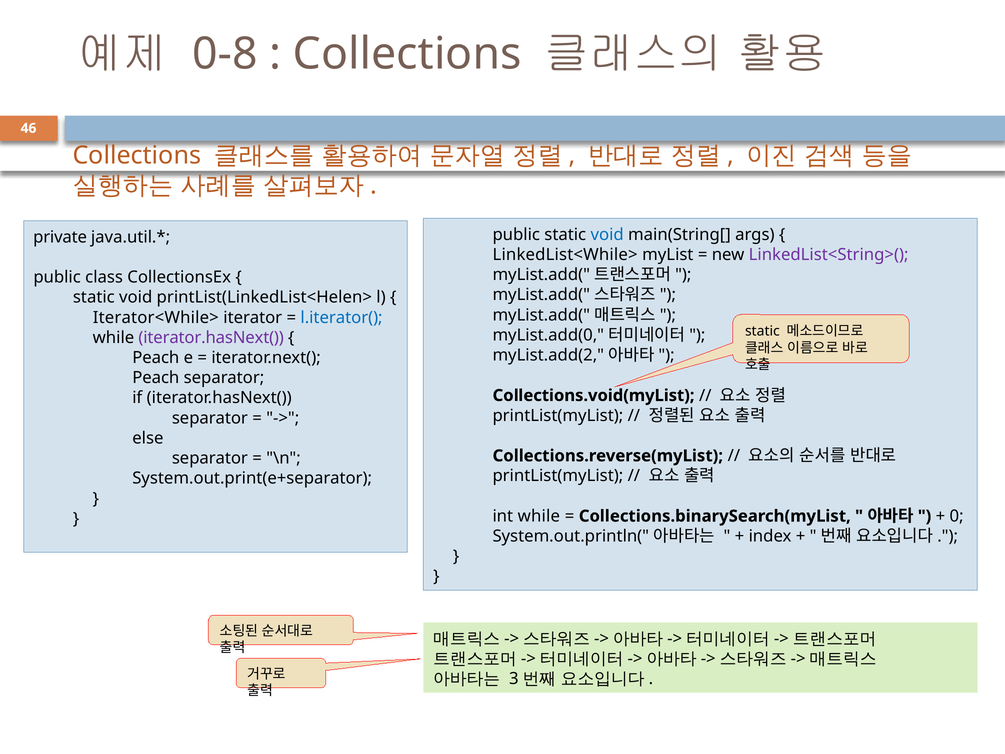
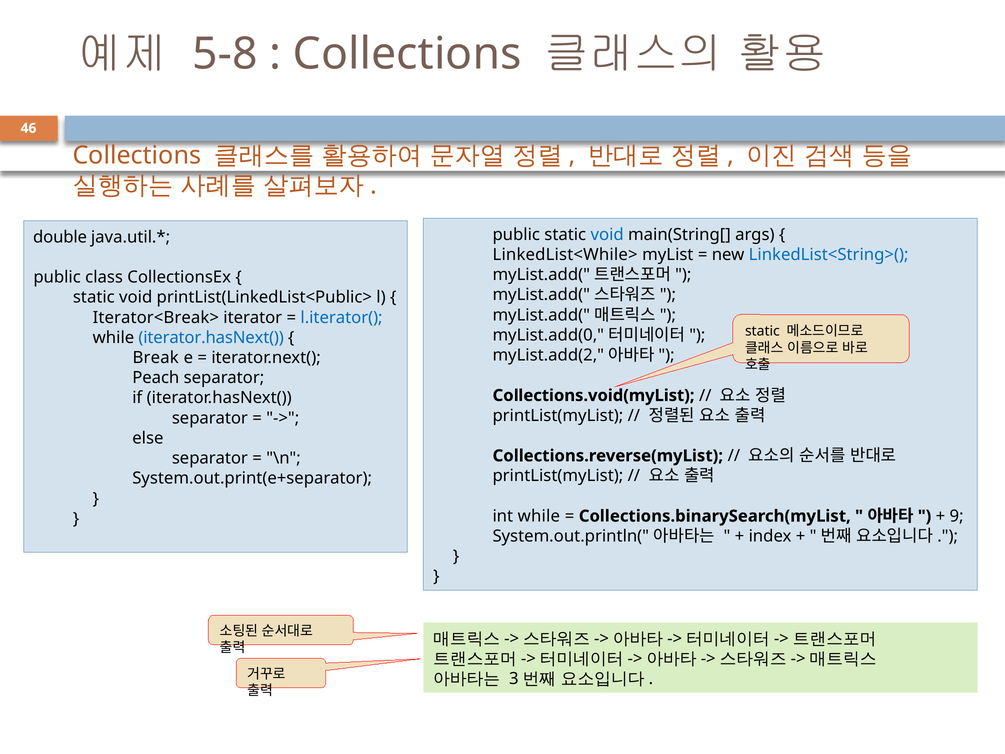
0-8: 0-8 -> 5-8 (225, 54)
private: private -> double (60, 237)
LinkedList<String>( colour: purple -> blue (829, 255)
printList(LinkedList<Helen>: printList(LinkedList<Helen> -> printList(LinkedList<Public> (264, 297)
Iterator<While>: Iterator<While> -> Iterator<Break> (156, 317)
iterator.hasNext( colour: purple -> blue (211, 338)
Peach: Peach -> Break (156, 358)
0: 0 -> 9 (957, 516)
